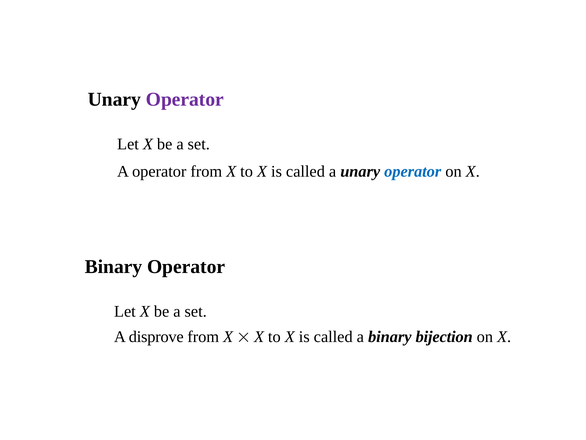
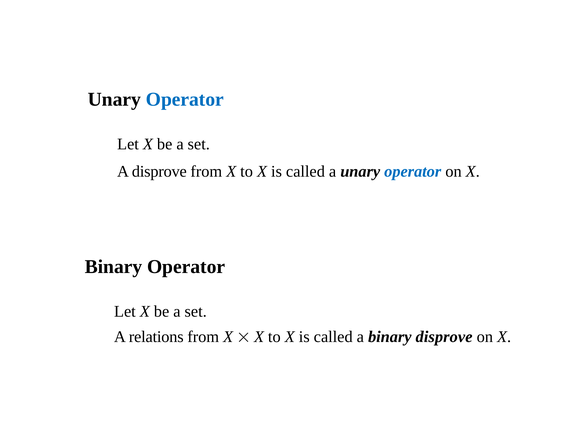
Operator colour: purple -> blue (185, 99)
A operator: operator -> disprove (159, 171)
disprove: disprove -> relations (156, 337)
binary bijection: bijection -> disprove (444, 337)
